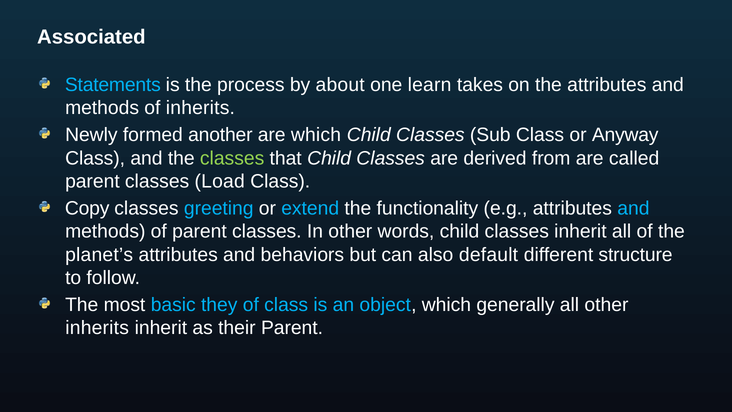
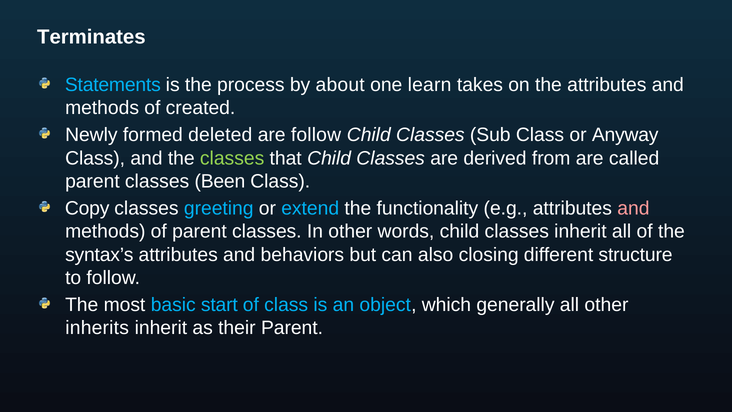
Associated: Associated -> Terminates (91, 37)
of inherits: inherits -> created (201, 108)
another: another -> deleted (220, 135)
are which: which -> follow (316, 135)
Load: Load -> Been (220, 181)
and colour: light blue -> pink (633, 208)
planet’s: planet’s -> syntax’s (99, 255)
default: default -> closing (489, 255)
they: they -> start (219, 305)
